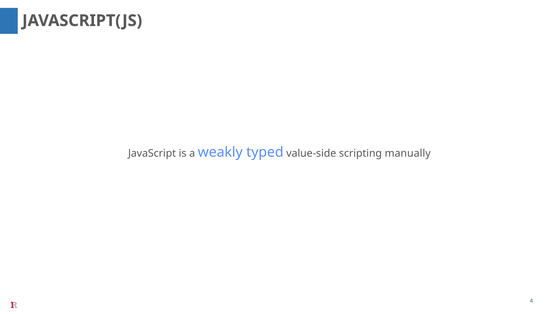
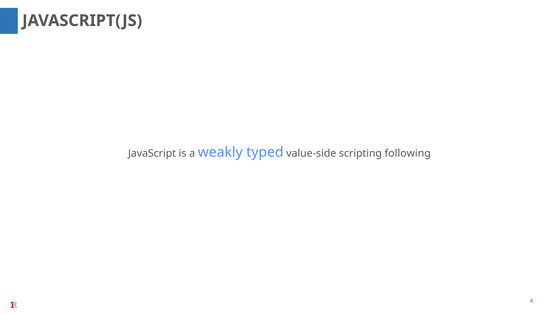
manually: manually -> following (408, 154)
